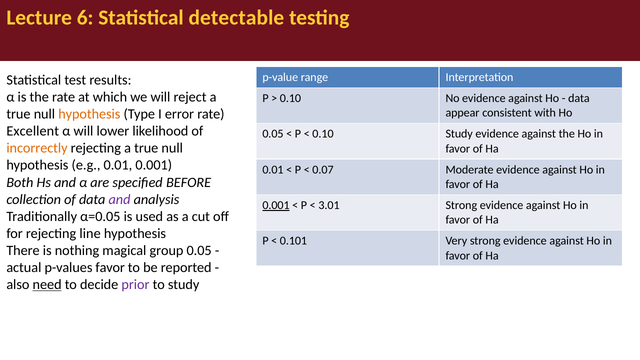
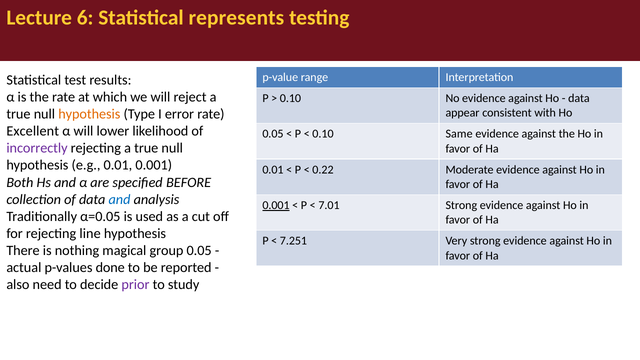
detectable: detectable -> represents (236, 17)
0.10 Study: Study -> Same (459, 134)
incorrectly colour: orange -> purple (37, 148)
0.07: 0.07 -> 0.22 (323, 170)
and colour: purple -> blue (120, 199)
3.01: 3.01 -> 7.01 (329, 205)
0.101: 0.101 -> 7.251 (293, 241)
p-values favor: favor -> done (110, 268)
need underline: present -> none (47, 285)
